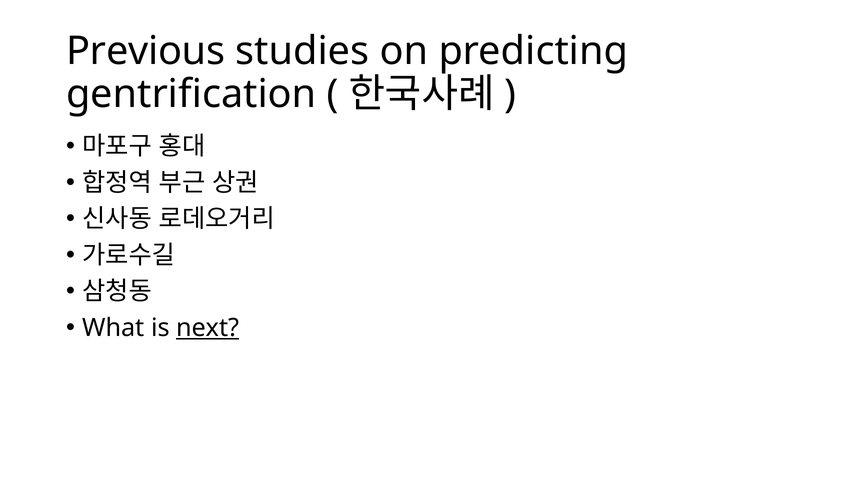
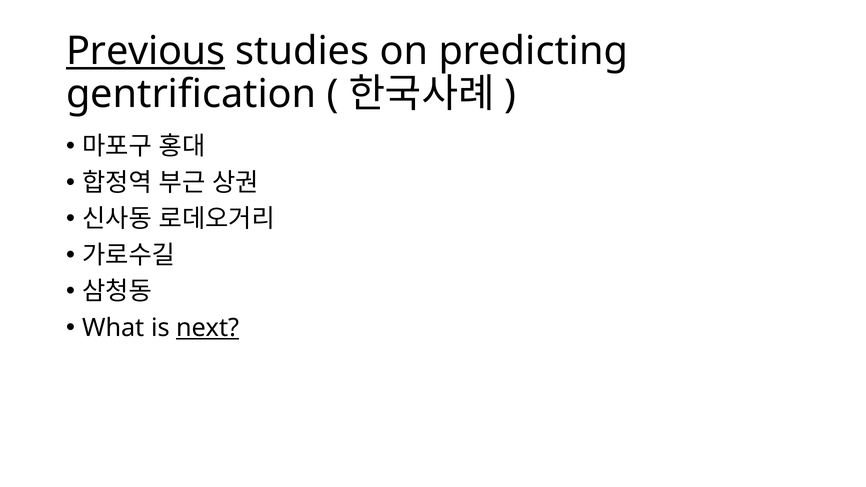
Previous underline: none -> present (146, 51)
